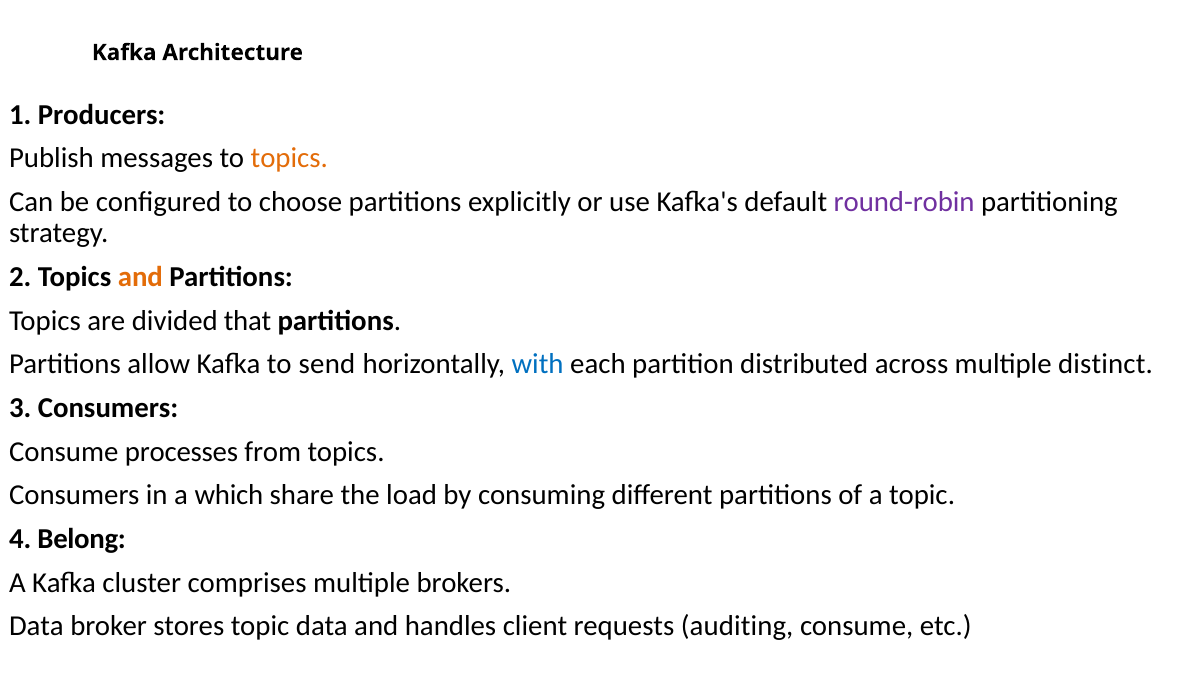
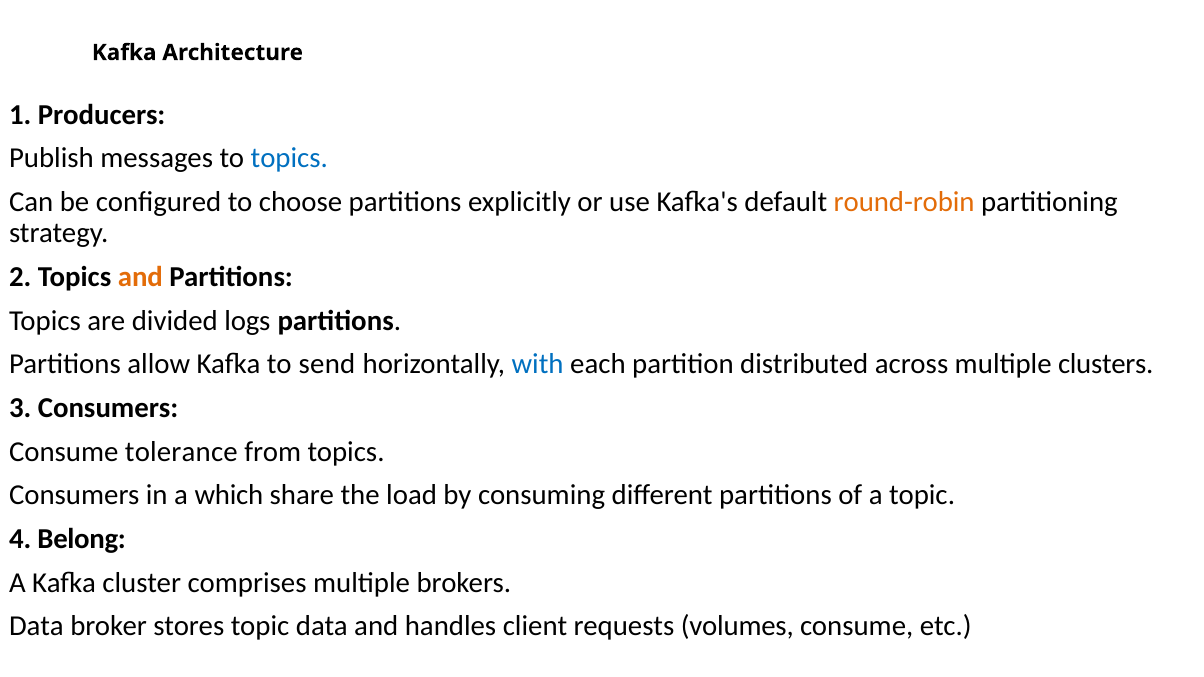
topics colour: orange -> blue (289, 158)
round-robin colour: purple -> orange (904, 202)
that: that -> logs (247, 321)
distinct: distinct -> clusters (1106, 364)
processes: processes -> tolerance (181, 452)
auditing: auditing -> volumes (737, 626)
